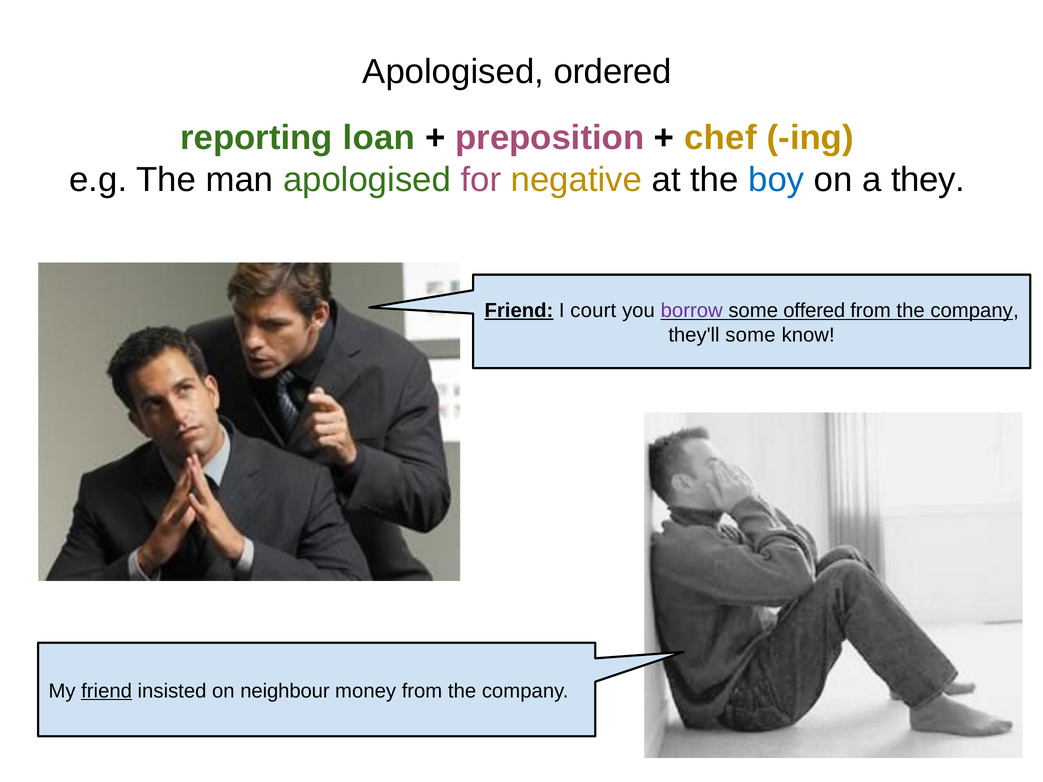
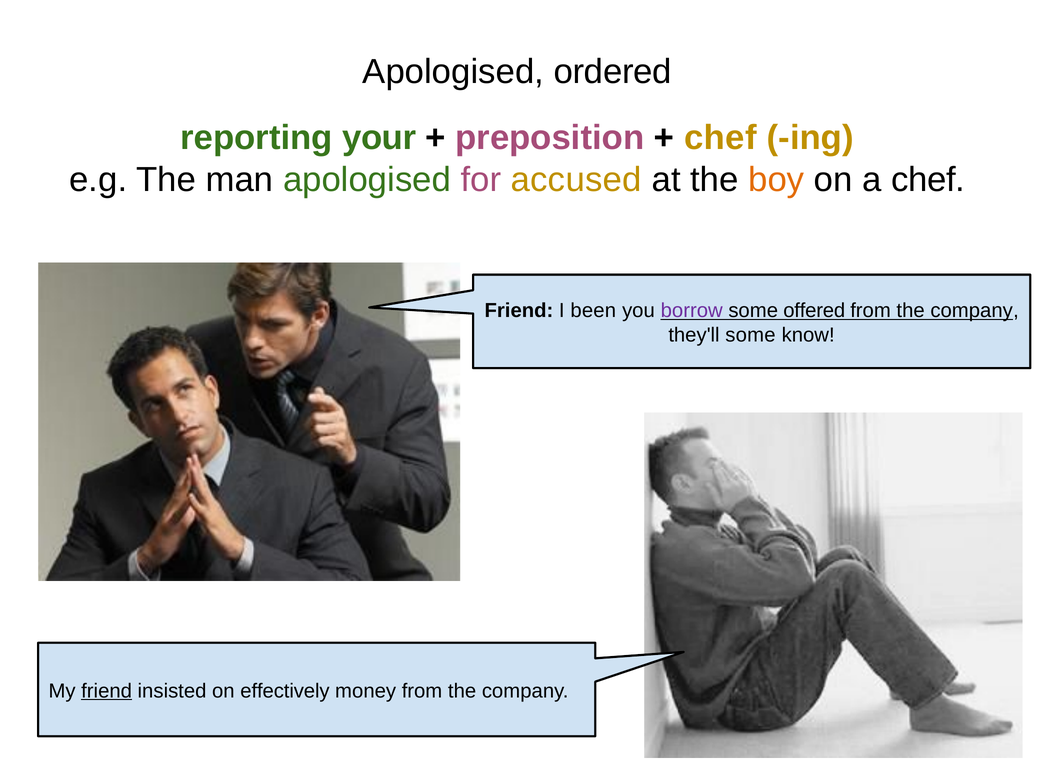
loan: loan -> your (379, 138)
negative: negative -> accused (576, 180)
boy colour: blue -> orange (776, 180)
a they: they -> chef (928, 180)
Friend underline: present -> none (519, 311)
court: court -> been (593, 311)
neighbour: neighbour -> effectively (285, 691)
